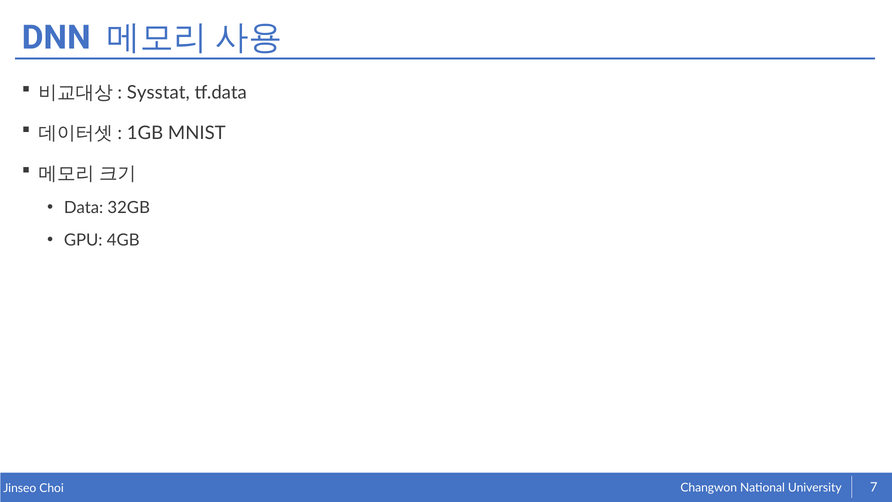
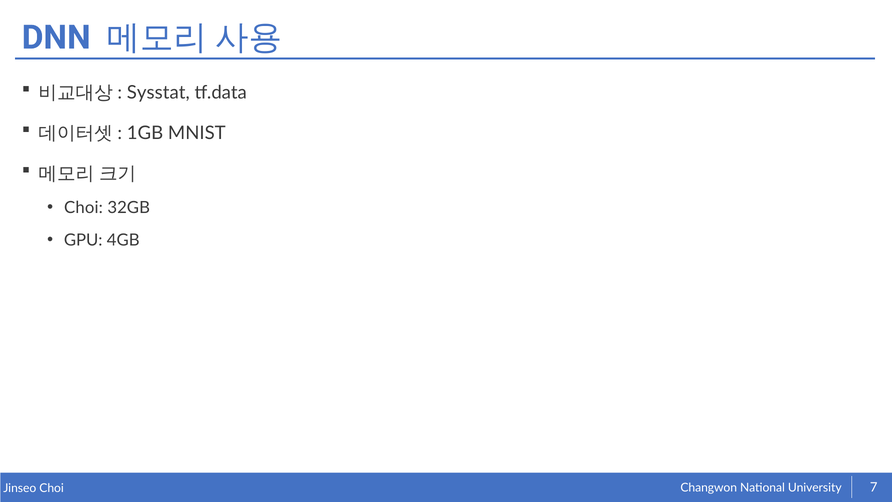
Data: Data -> Choi (83, 207)
